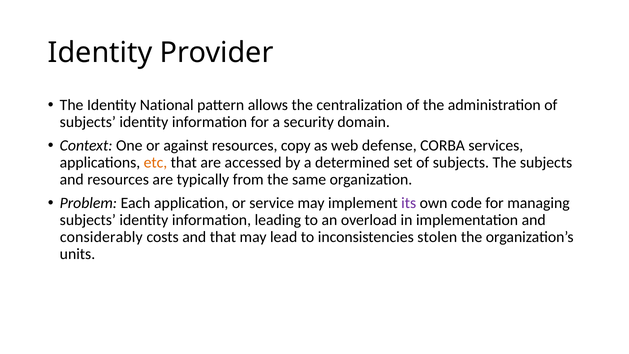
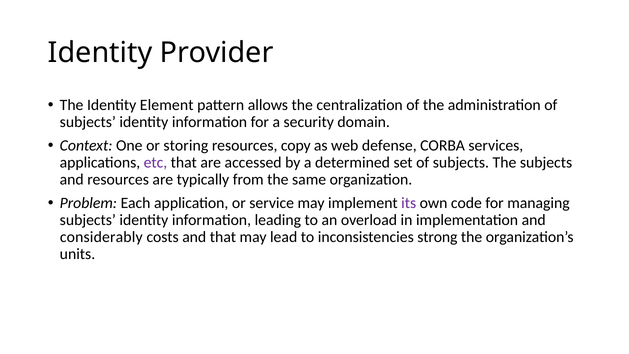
National: National -> Element (167, 105)
against: against -> storing (186, 145)
etc colour: orange -> purple (155, 162)
stolen: stolen -> strong (437, 237)
